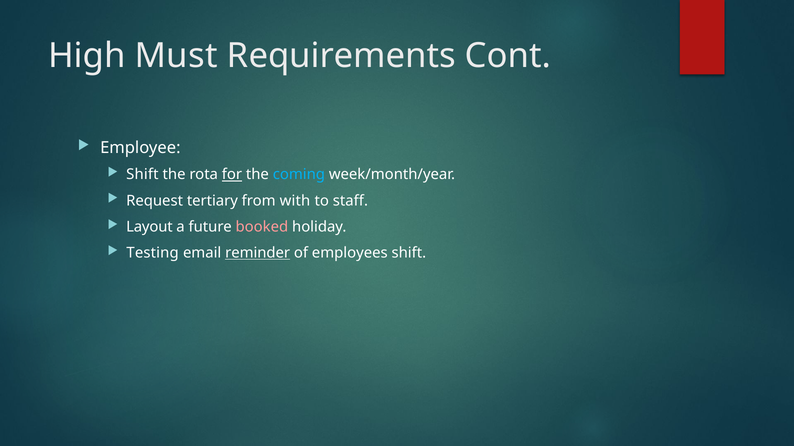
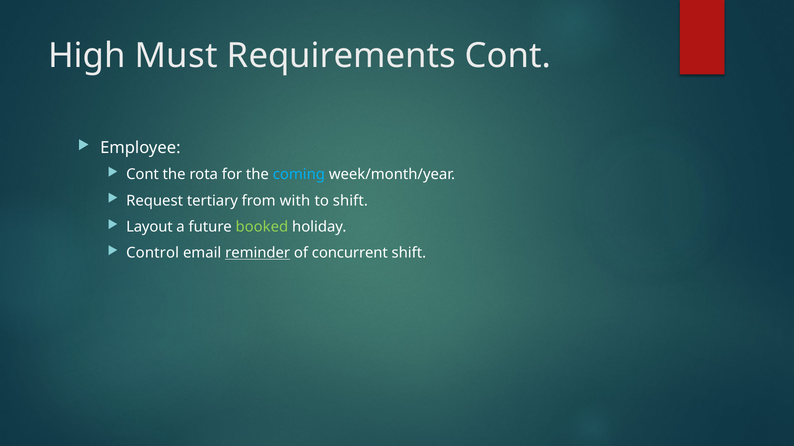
Shift: Shift -> Cont (143, 175)
for underline: present -> none (232, 175)
to staff: staff -> shift (350, 201)
booked colour: pink -> light green (262, 227)
Testing: Testing -> Control (153, 253)
employees: employees -> concurrent (350, 253)
